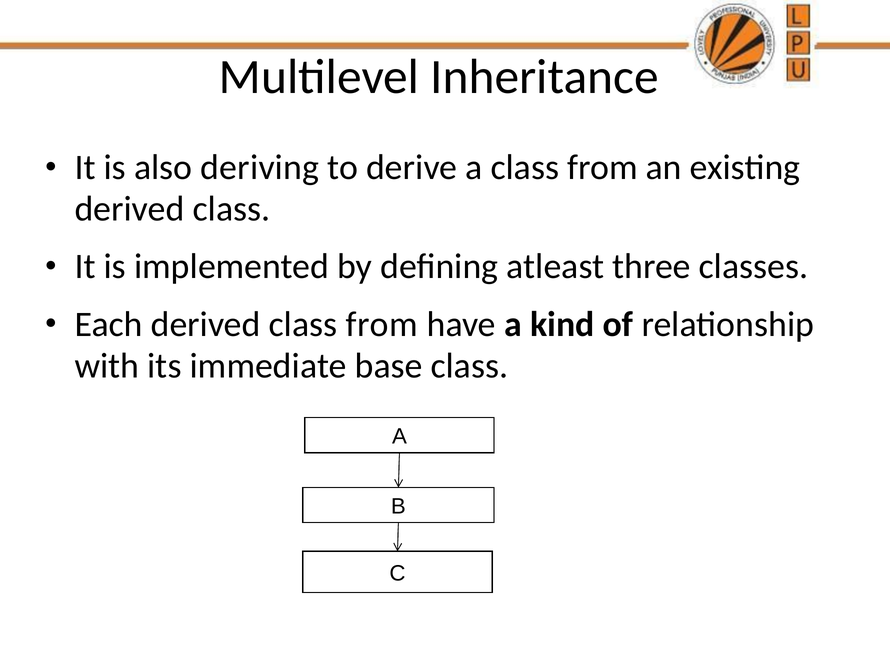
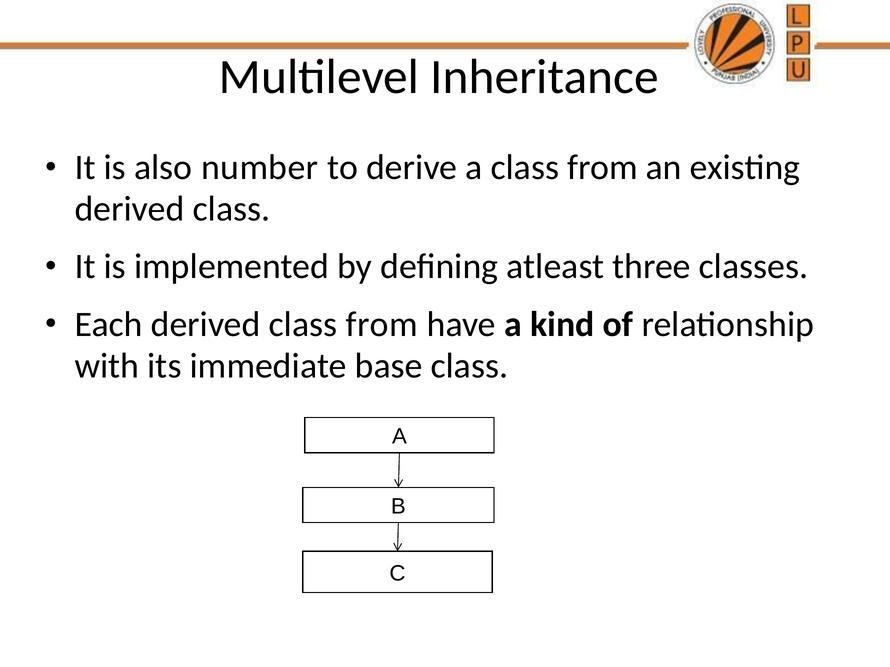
deriving: deriving -> number (260, 167)
